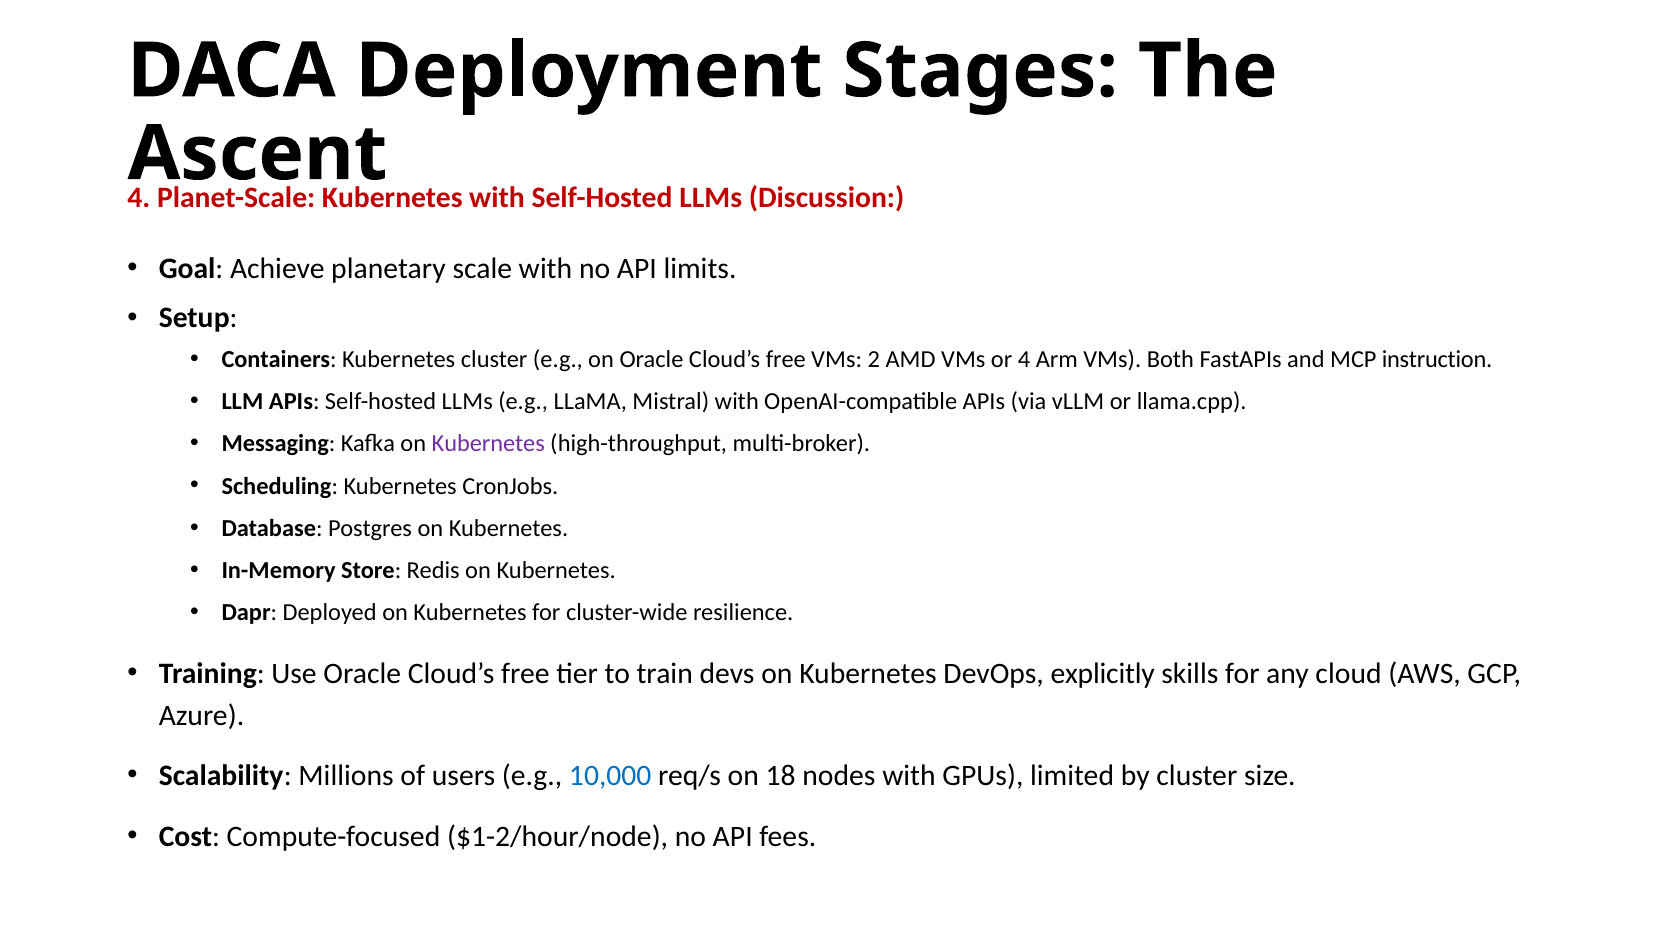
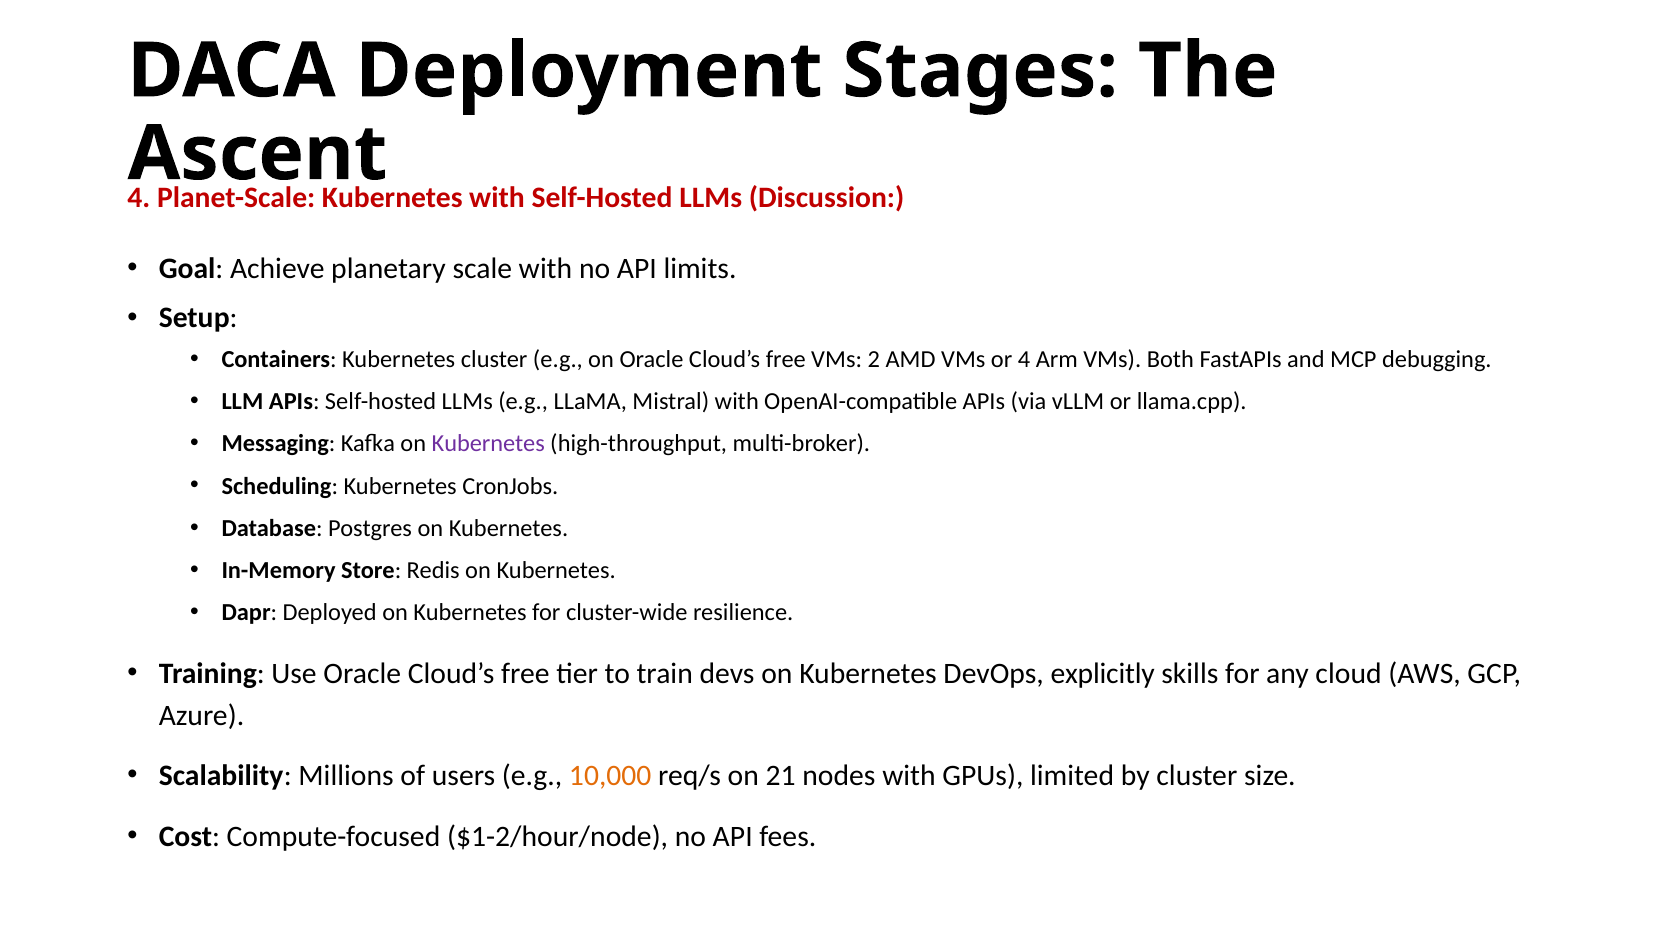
instruction: instruction -> debugging (1437, 359)
10,000 colour: blue -> orange (610, 776)
18: 18 -> 21 (781, 776)
